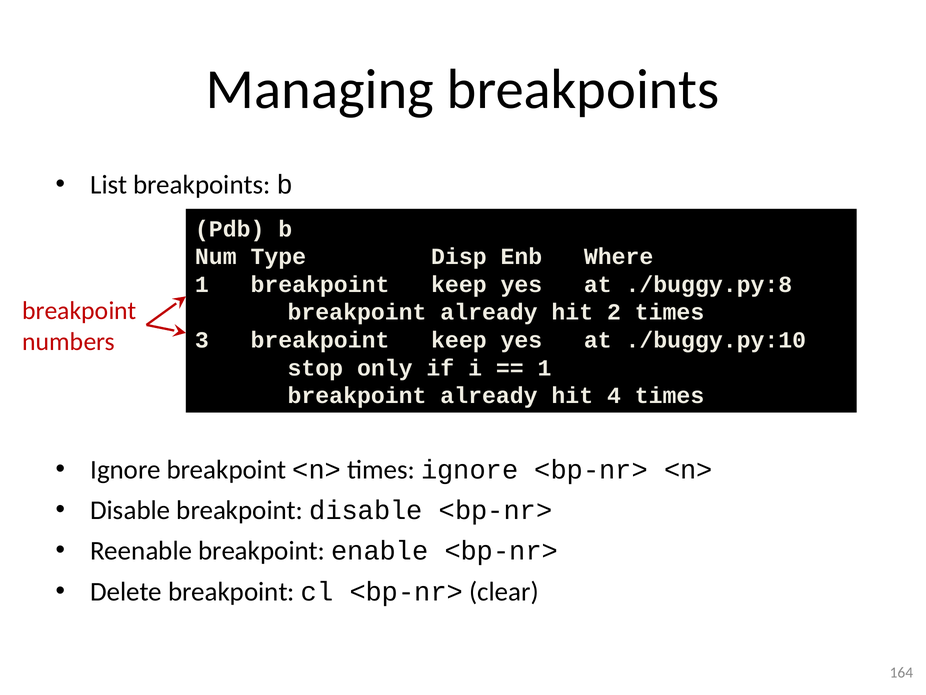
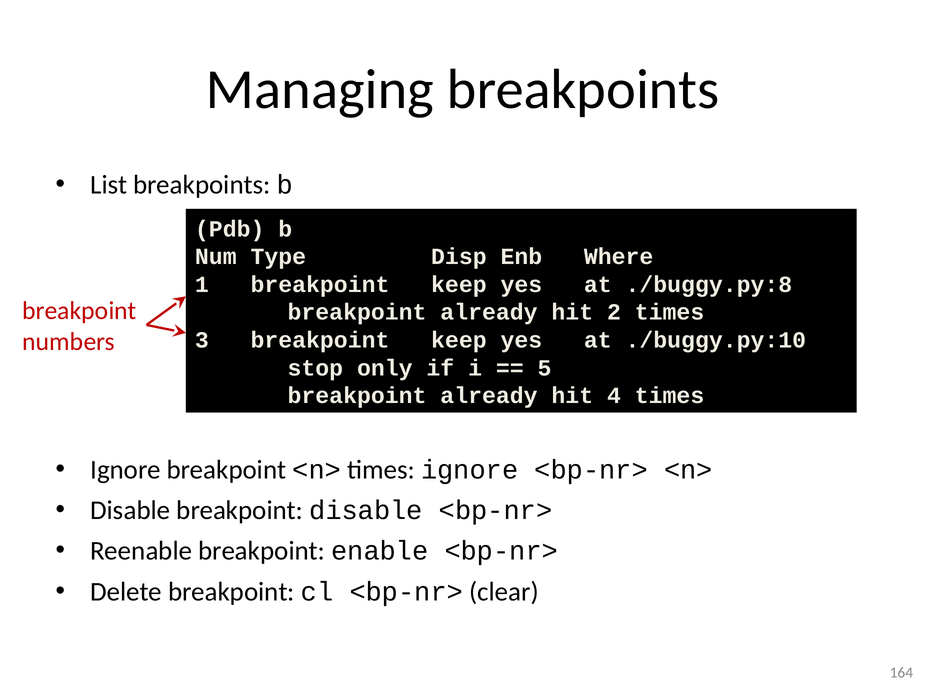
1: 1 -> 5 (545, 368)
